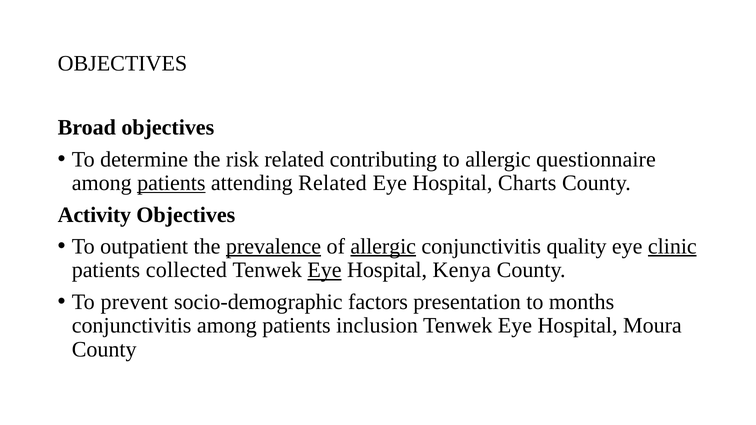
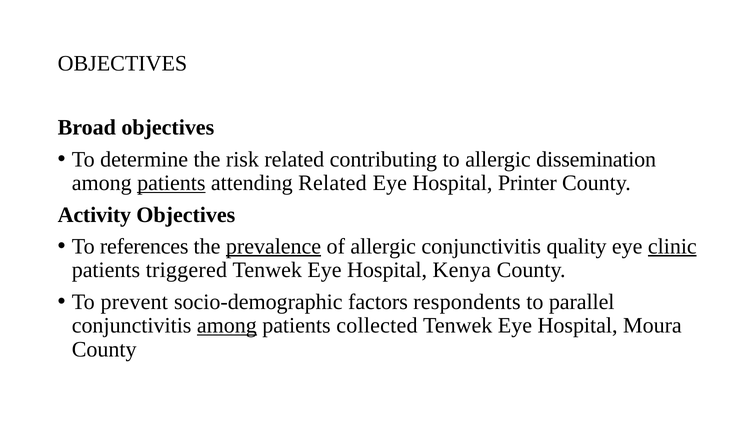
questionnaire: questionnaire -> dissemination (596, 159)
Charts: Charts -> Printer (527, 183)
outpatient: outpatient -> references (144, 247)
allergic underline: present -> none (383, 247)
collected: collected -> triggered (186, 270)
Eye underline: present -> none (324, 270)
presentation: presentation -> respondents (467, 302)
months: months -> parallel (582, 302)
among underline: none -> present (227, 326)
inclusion: inclusion -> collected (377, 326)
